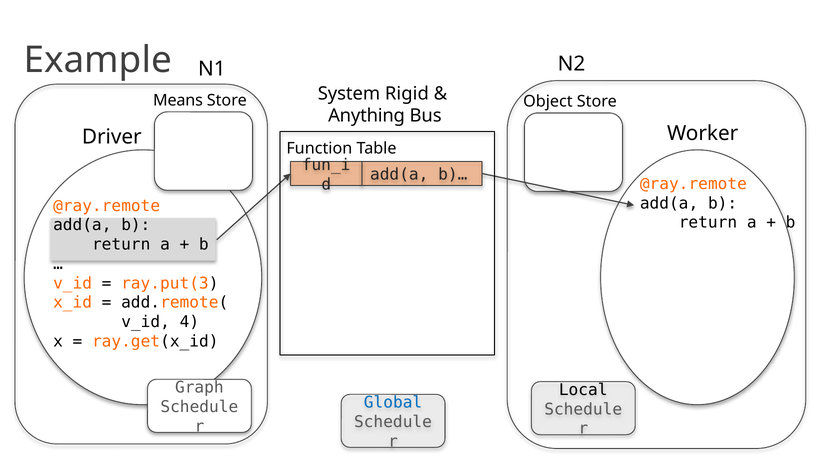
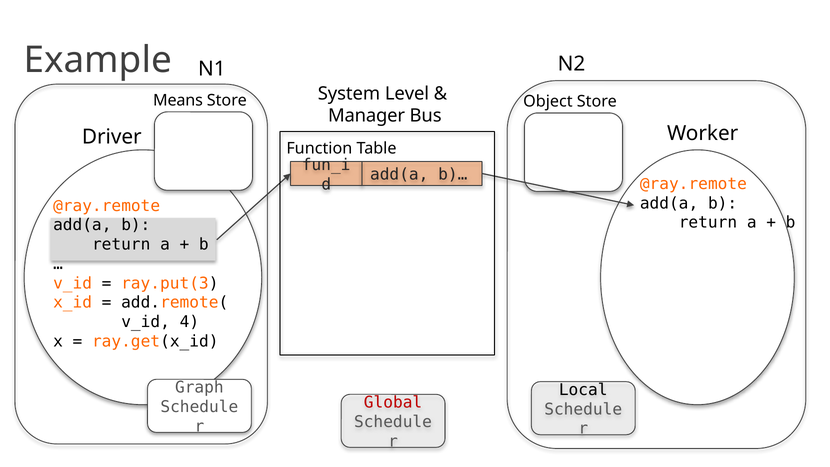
Rigid: Rigid -> Level (407, 94)
Anything: Anything -> Manager (367, 116)
Global colour: blue -> red (393, 402)
